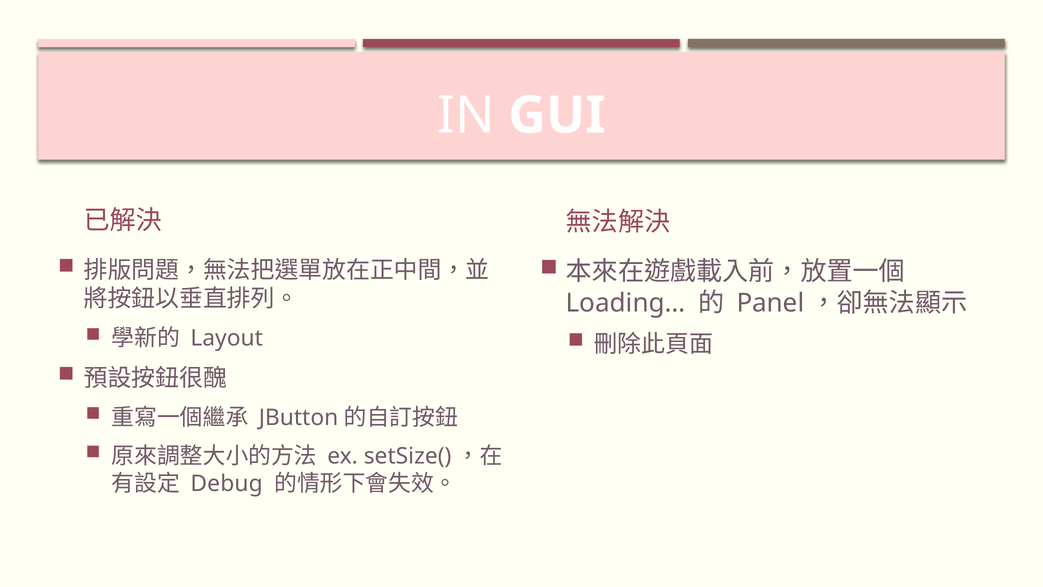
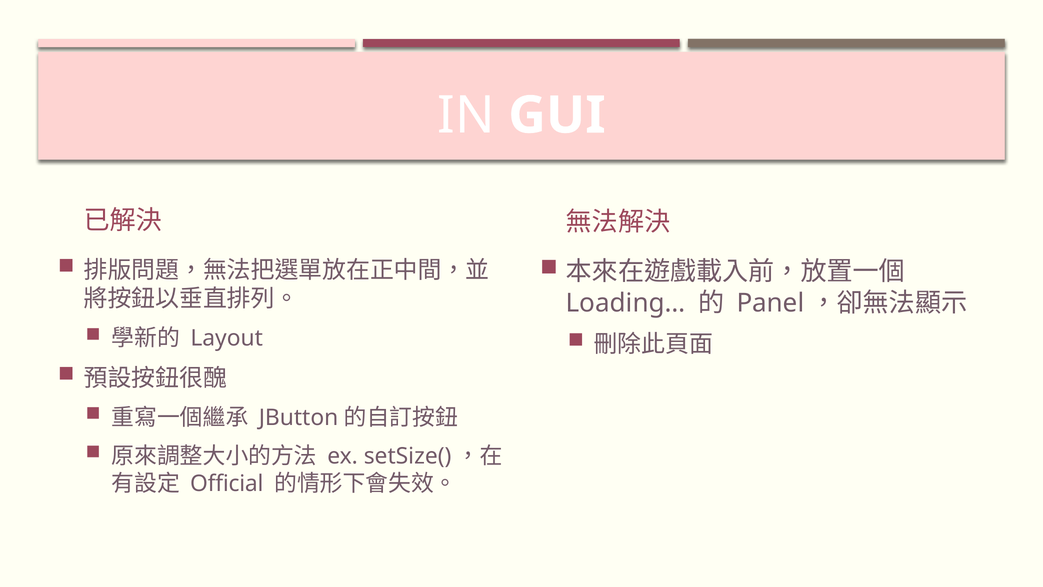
Debug: Debug -> Official (227, 483)
